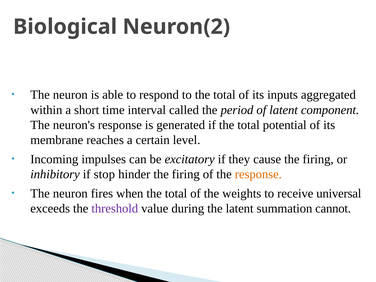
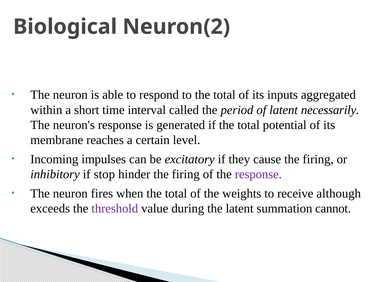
component: component -> necessarily (330, 110)
response colour: orange -> purple (258, 174)
universal: universal -> although (339, 193)
